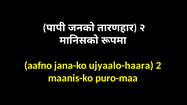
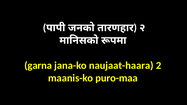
aafno: aafno -> garna (38, 66)
ujyaalo-haara: ujyaalo-haara -> naujaat-haara (121, 66)
